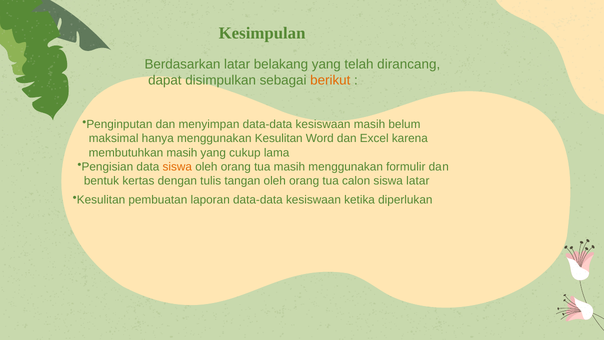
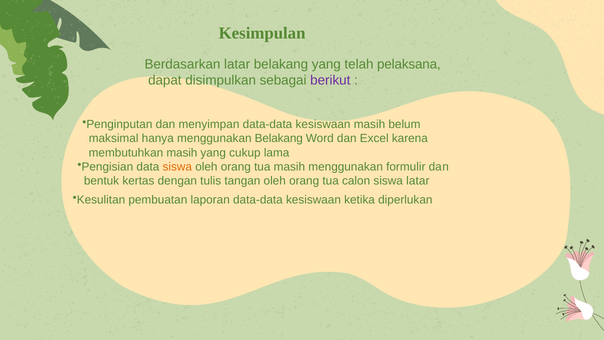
dirancang: dirancang -> pelaksana (409, 64)
berikut colour: orange -> purple (330, 80)
menggunakan Kesulitan: Kesulitan -> Belakang (279, 138)
